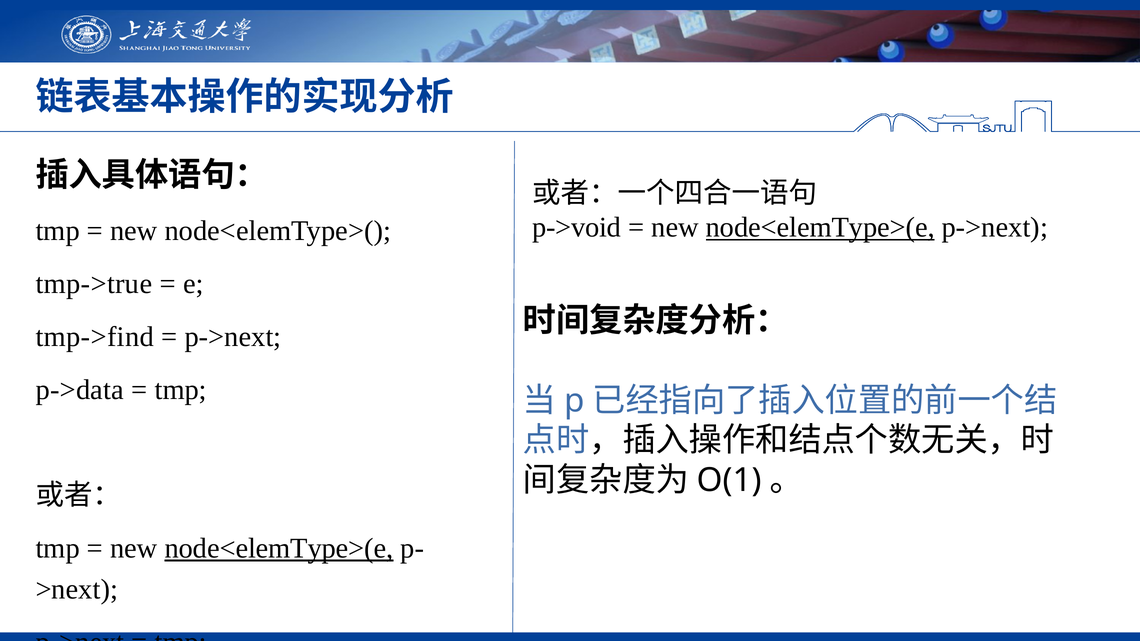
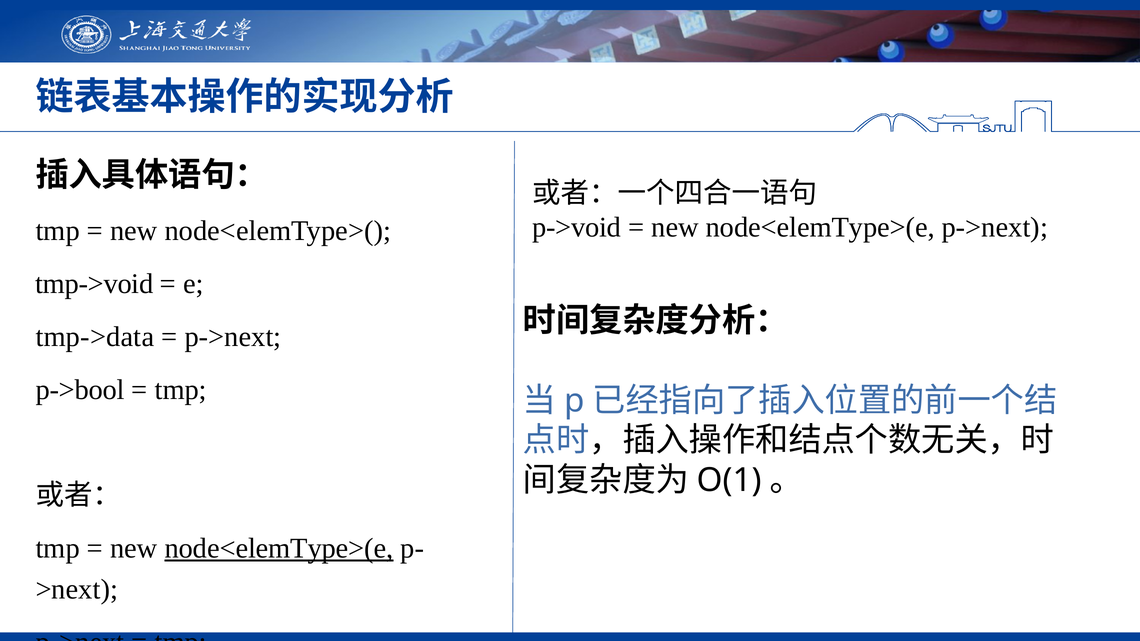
node<elemType>(e underline: present -> none (820, 228)
tmp->true: tmp->true -> tmp->void (94, 284)
tmp->find: tmp->find -> tmp->data (95, 337)
p->data: p->data -> p->bool (80, 390)
